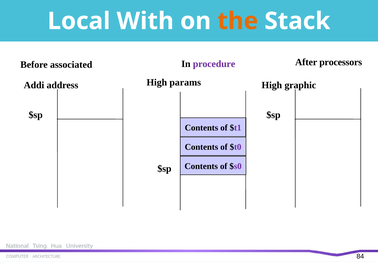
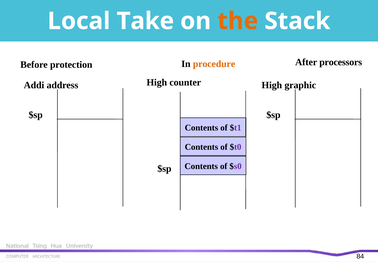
With: With -> Take (145, 21)
procedure colour: purple -> orange (214, 64)
associated: associated -> protection (71, 65)
params: params -> counter (185, 82)
